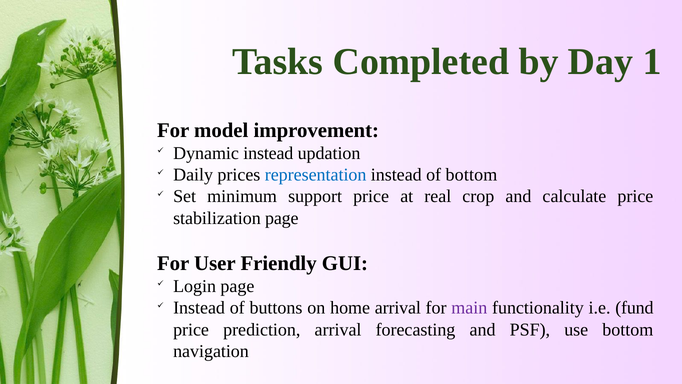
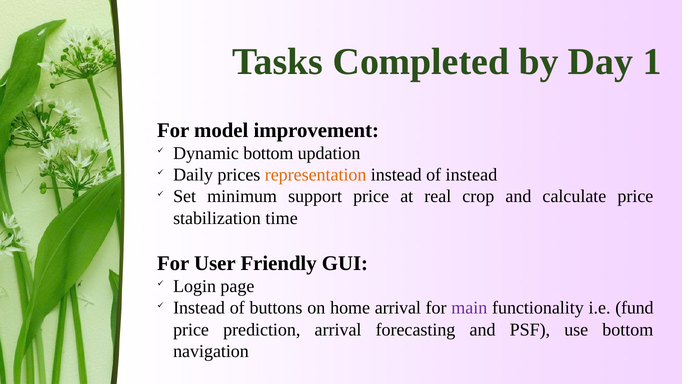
Dynamic instead: instead -> bottom (268, 153)
representation colour: blue -> orange (316, 175)
of bottom: bottom -> instead (471, 175)
stabilization page: page -> time (282, 218)
